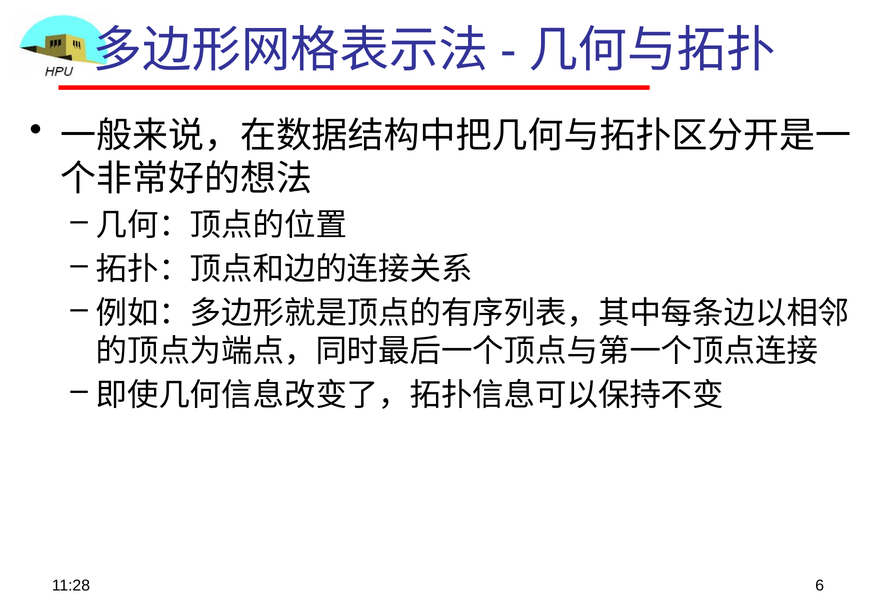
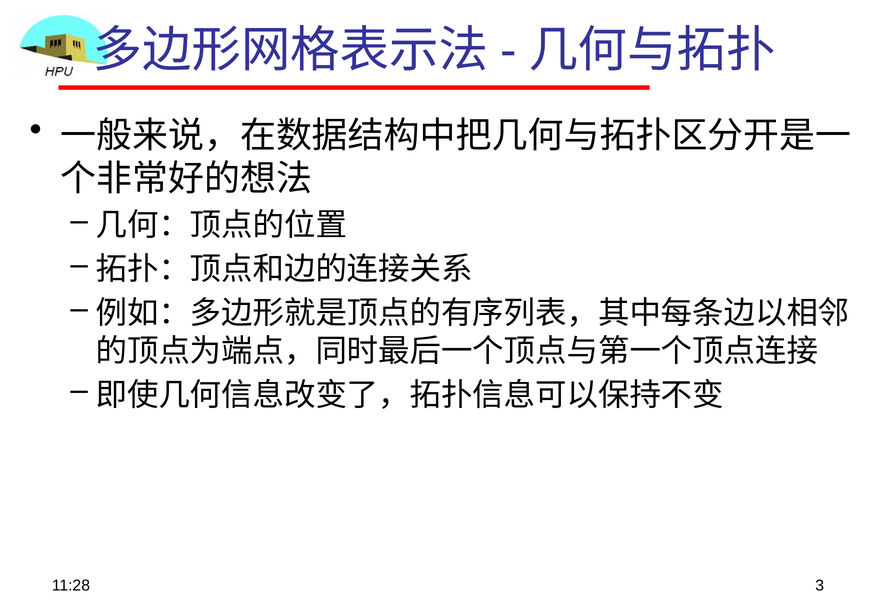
6: 6 -> 3 (820, 586)
